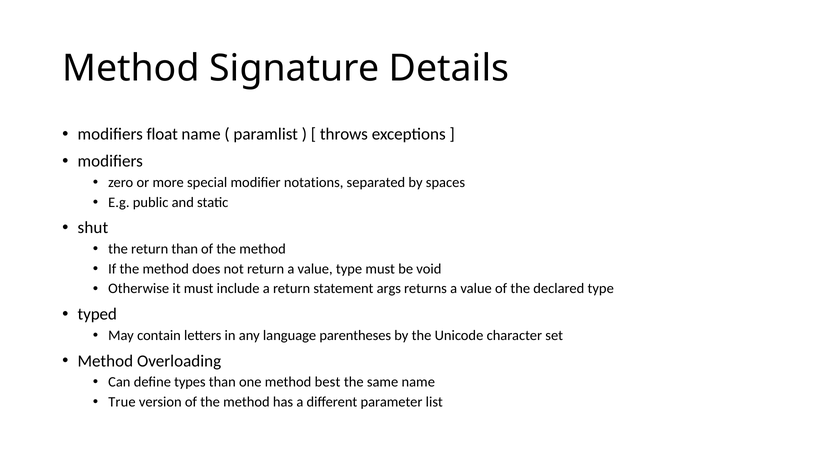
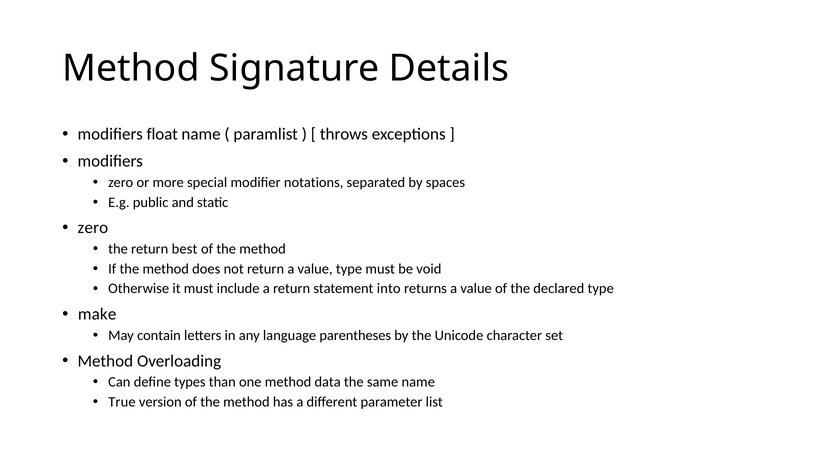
shut: shut -> zero (93, 228)
return than: than -> best (185, 249)
args: args -> into (389, 289)
typed: typed -> make (97, 315)
best: best -> data (328, 383)
